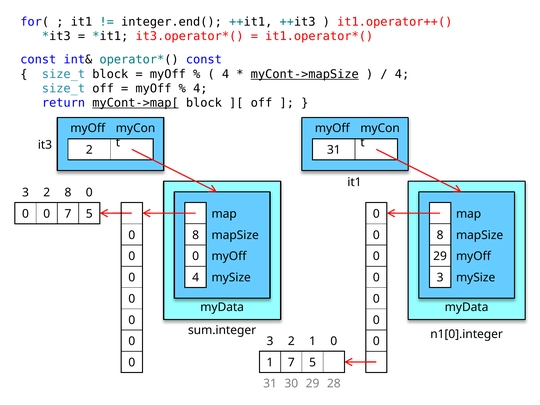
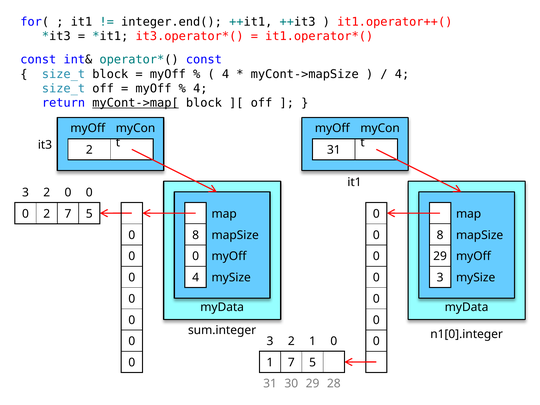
myCont->mapSize underline: present -> none (305, 74)
2 8: 8 -> 0 (68, 193)
0: 0 -> 2 (47, 214)
